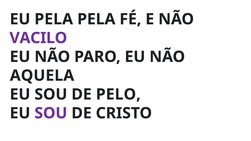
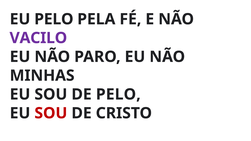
EU PELA: PELA -> PELO (54, 19)
AQUELA: AQUELA -> MINHAS (42, 76)
SOU colour: purple -> red (51, 113)
